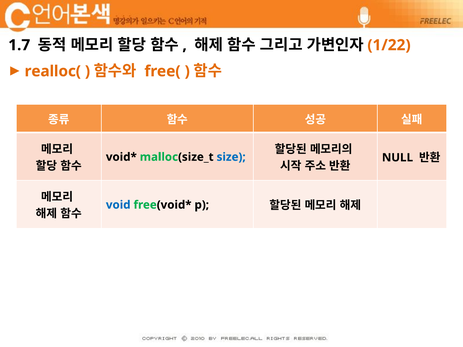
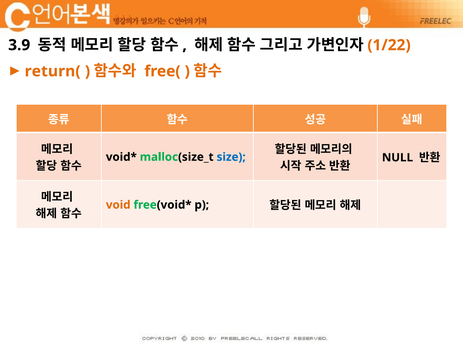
1.7: 1.7 -> 3.9 (19, 45)
realloc(: realloc( -> return( (53, 71)
void colour: blue -> orange (118, 205)
